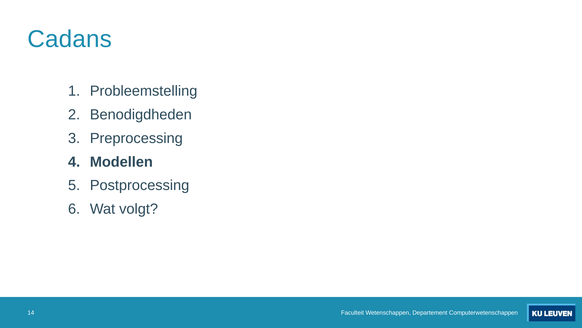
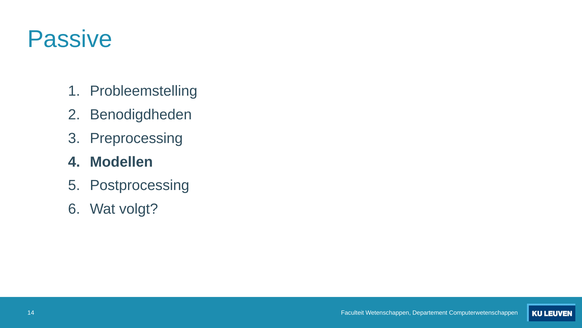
Cadans: Cadans -> Passive (70, 39)
